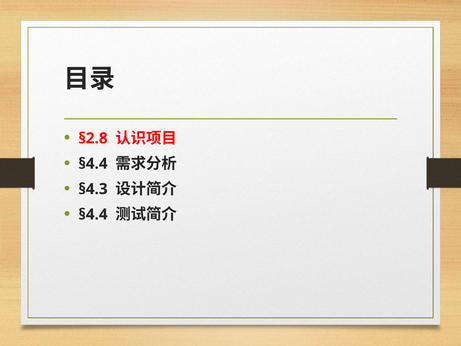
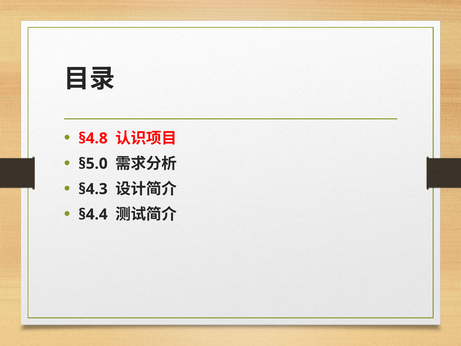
§2.8: §2.8 -> §4.8 (93, 138)
§4.4: §4.4 -> §5.0 (93, 164)
